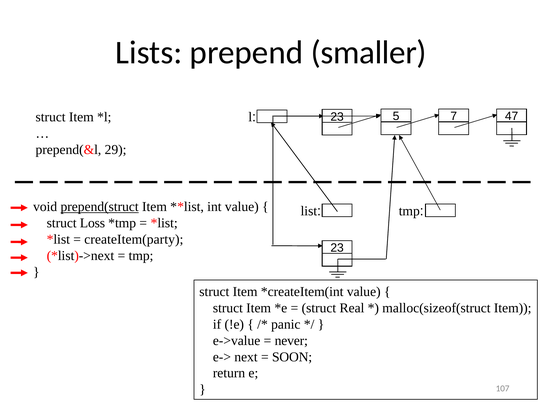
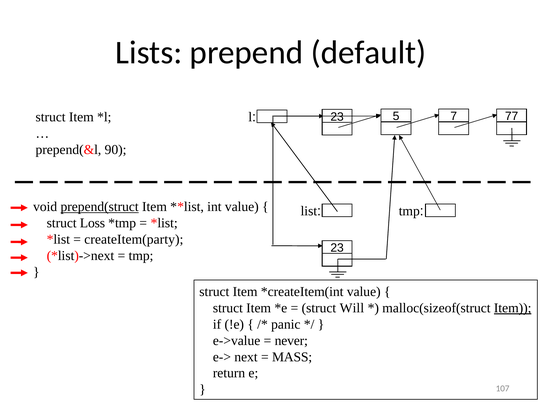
smaller: smaller -> default (369, 52)
47: 47 -> 77 (512, 116)
29: 29 -> 90 (116, 149)
Real: Real -> Will (352, 308)
Item underline: none -> present (513, 308)
SOON: SOON -> MASS (292, 356)
